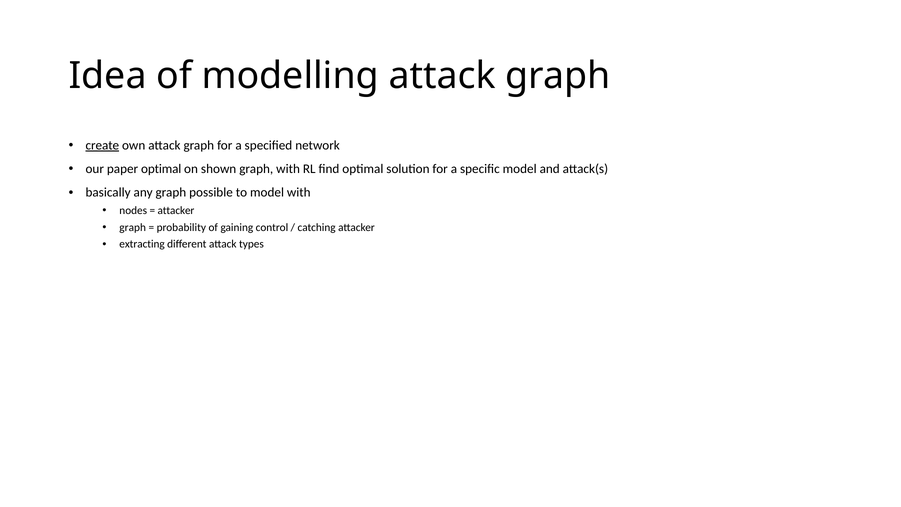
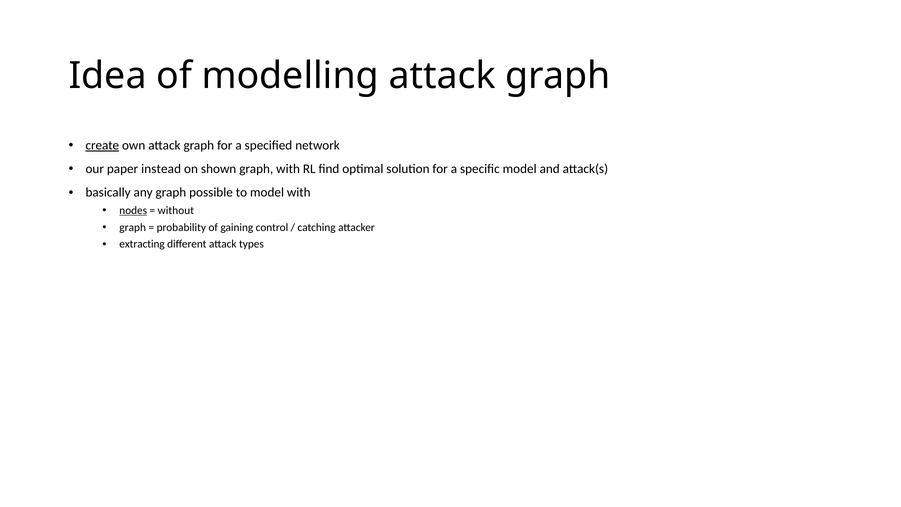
paper optimal: optimal -> instead (161, 169)
nodes underline: none -> present (133, 210)
attacker: attacker -> without (176, 210)
